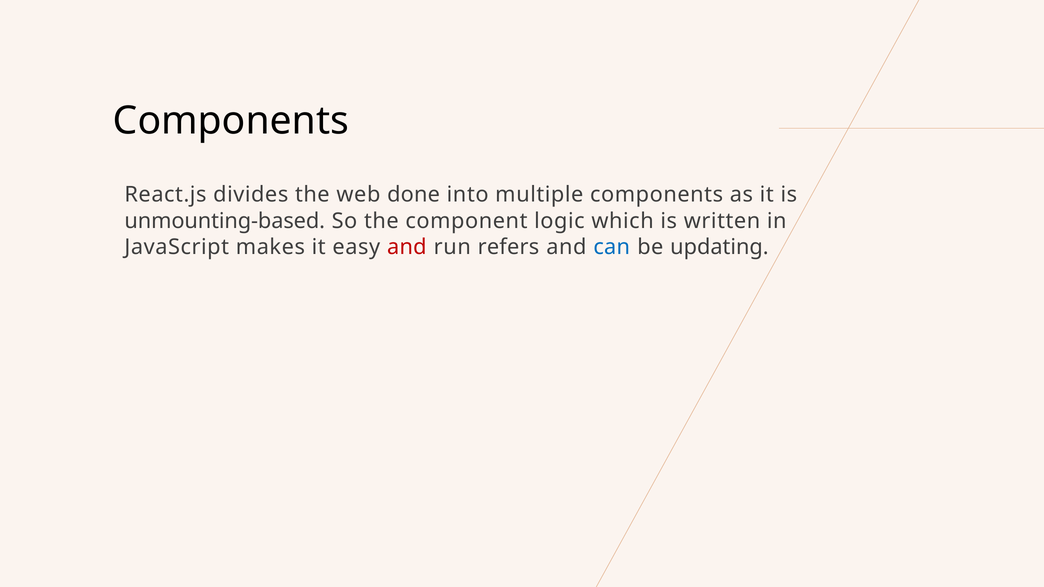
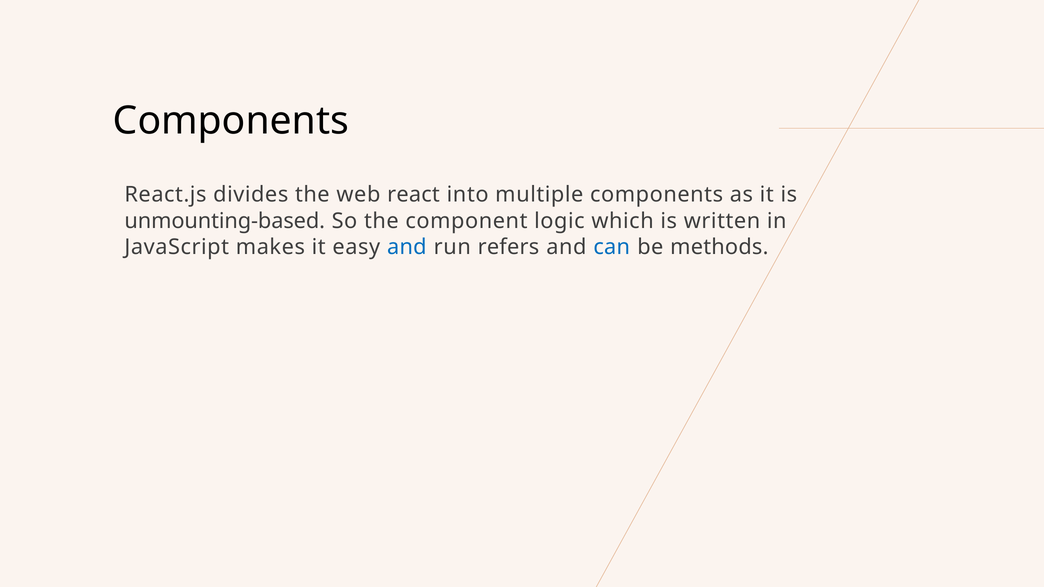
done: done -> react (414, 195)
and colour: red -> blue (407, 247)
updating: updating -> methods (719, 247)
